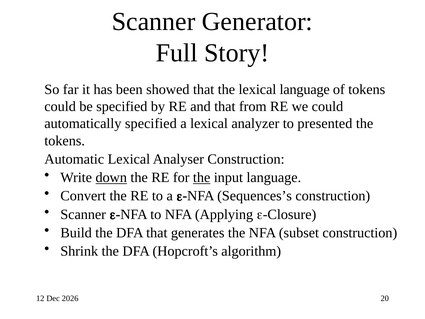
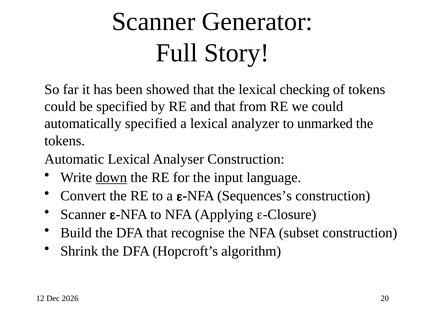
lexical language: language -> checking (305, 90)
presented: presented -> unmarked (325, 124)
the underline: present -> none (202, 177)
generates: generates -> recognise (198, 233)
